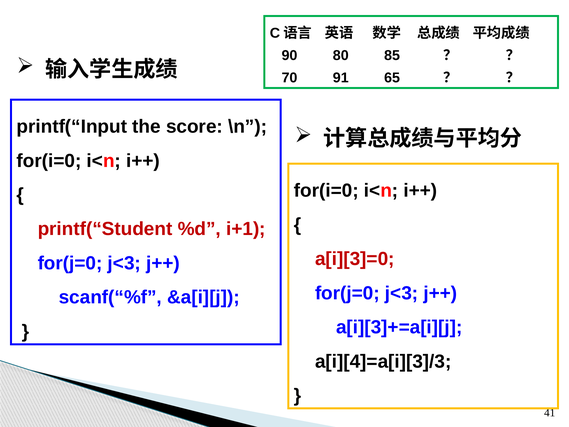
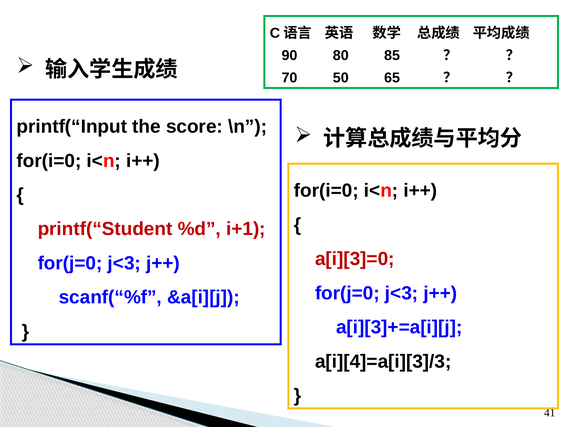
91: 91 -> 50 (341, 78)
